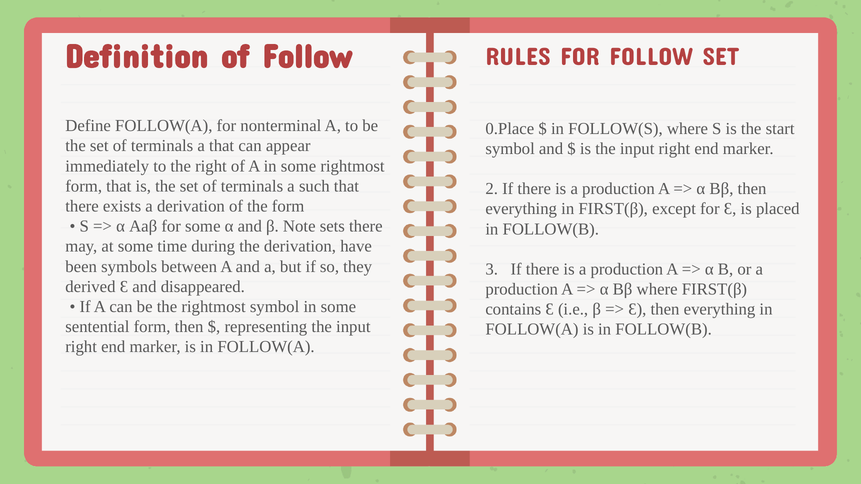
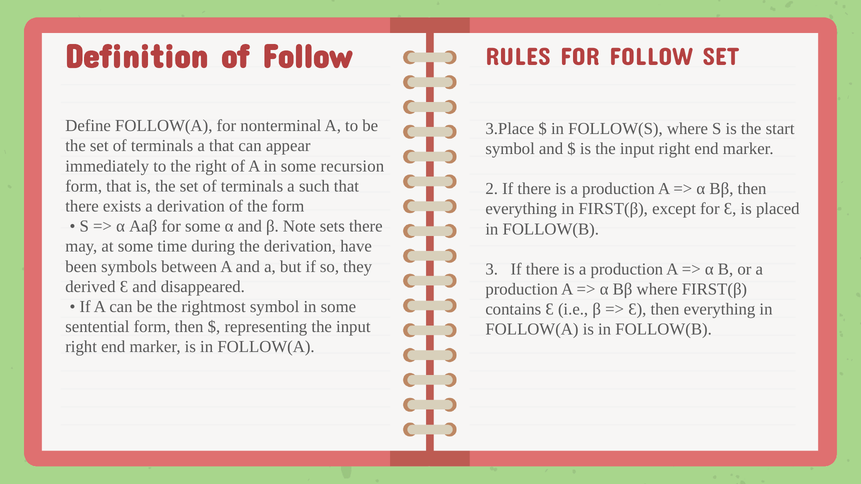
0.Place: 0.Place -> 3.Place (510, 129)
some rightmost: rightmost -> recursion (352, 166)
